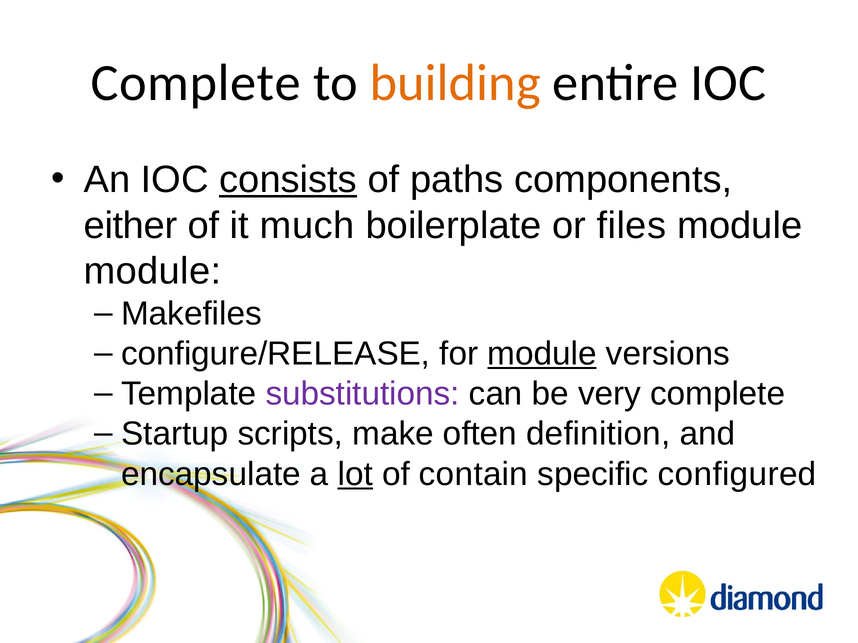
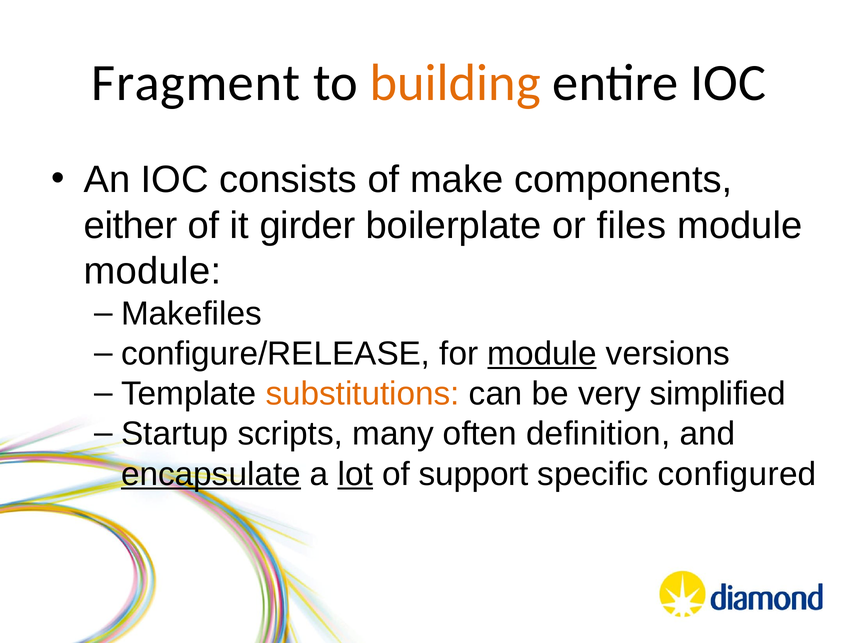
Complete: Complete -> Fragment (196, 83)
consists underline: present -> none (288, 180)
paths: paths -> make (457, 180)
much: much -> girder (307, 226)
substitutions colour: purple -> orange (363, 394)
very complete: complete -> simplified (718, 394)
make: make -> many (393, 434)
encapsulate underline: none -> present (211, 474)
contain: contain -> support (474, 474)
